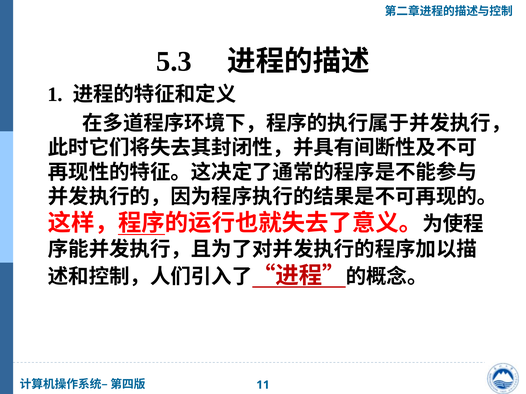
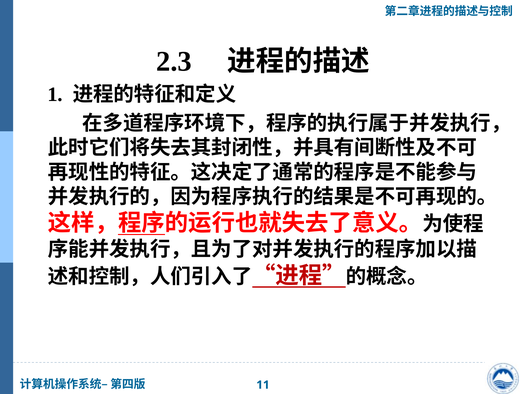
5.3: 5.3 -> 2.3 (174, 62)
